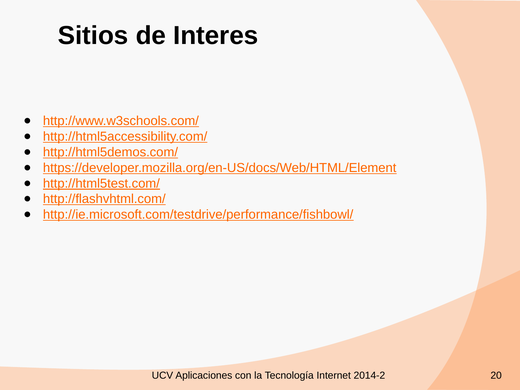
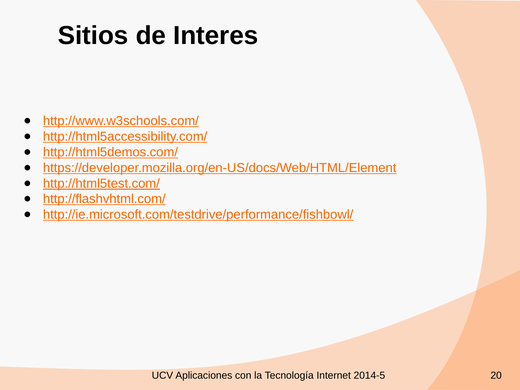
2014-2: 2014-2 -> 2014-5 (369, 375)
